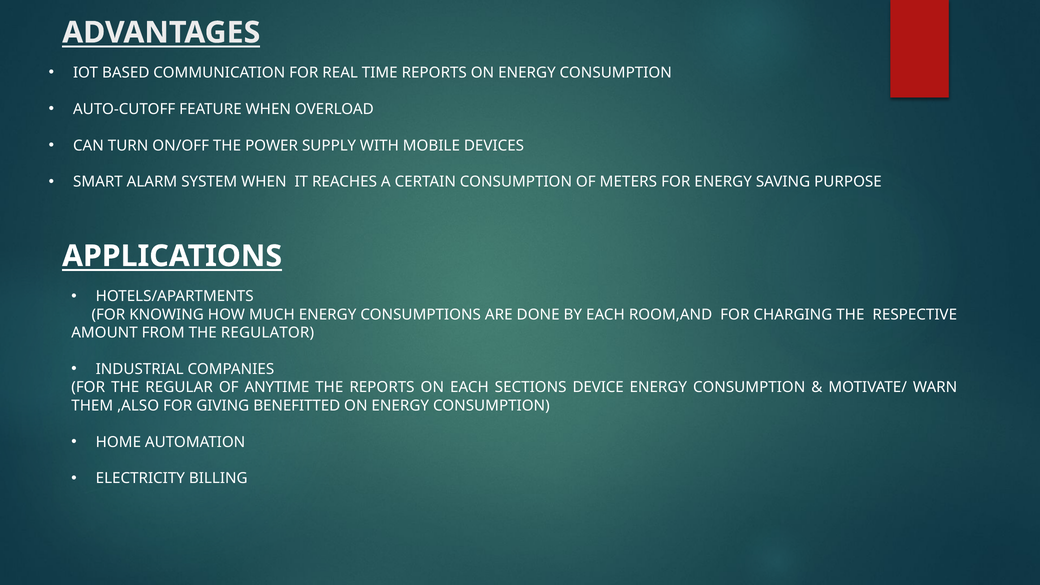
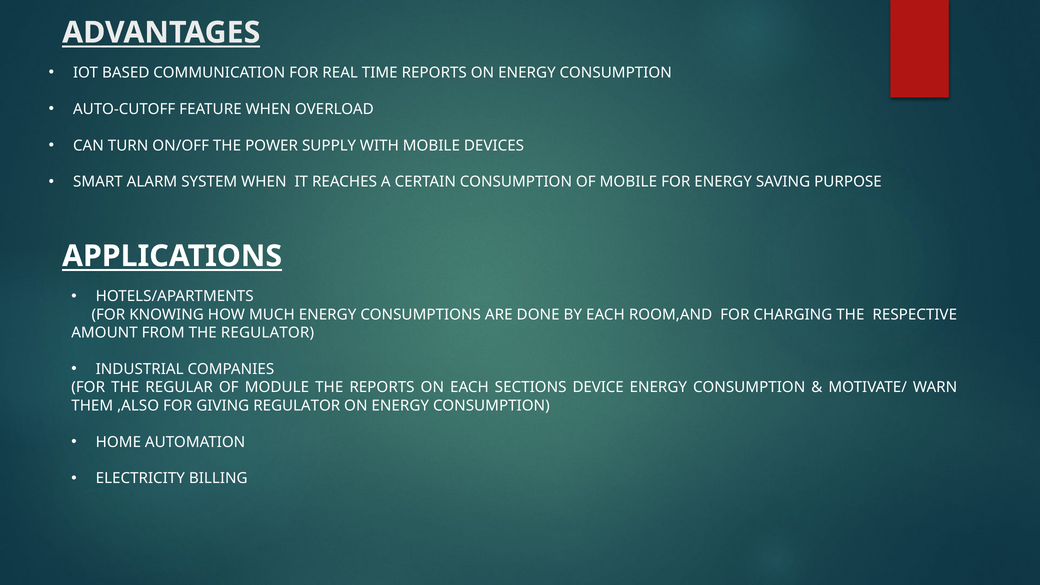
OF METERS: METERS -> MOBILE (628, 182)
ANYTIME: ANYTIME -> MODULE (277, 387)
GIVING BENEFITTED: BENEFITTED -> REGULATOR (297, 406)
